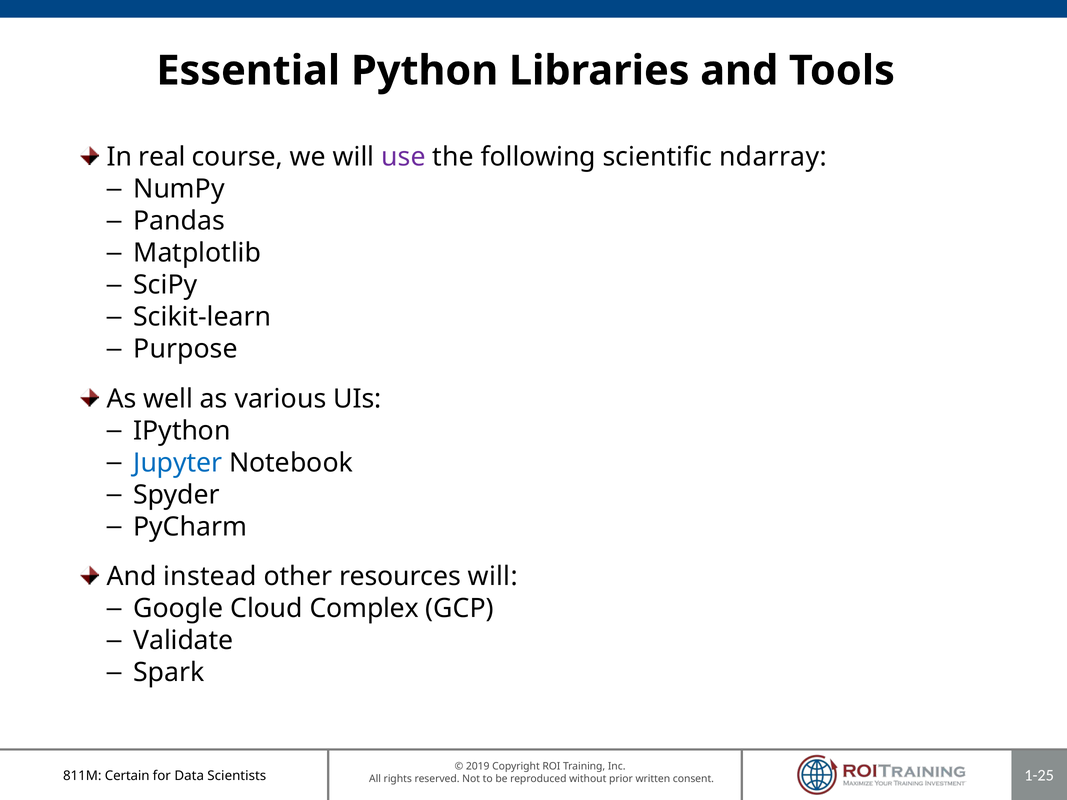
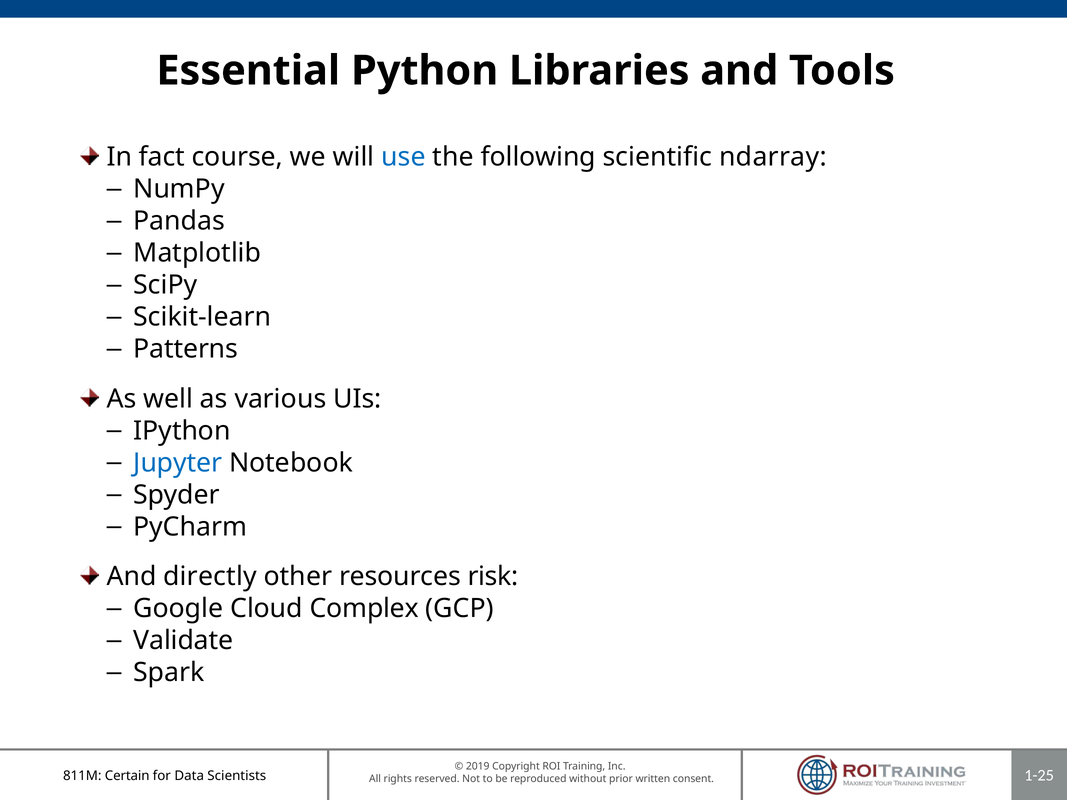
real: real -> fact (162, 157)
use colour: purple -> blue (403, 157)
Purpose: Purpose -> Patterns (186, 349)
instead: instead -> directly (210, 577)
resources will: will -> risk (493, 577)
